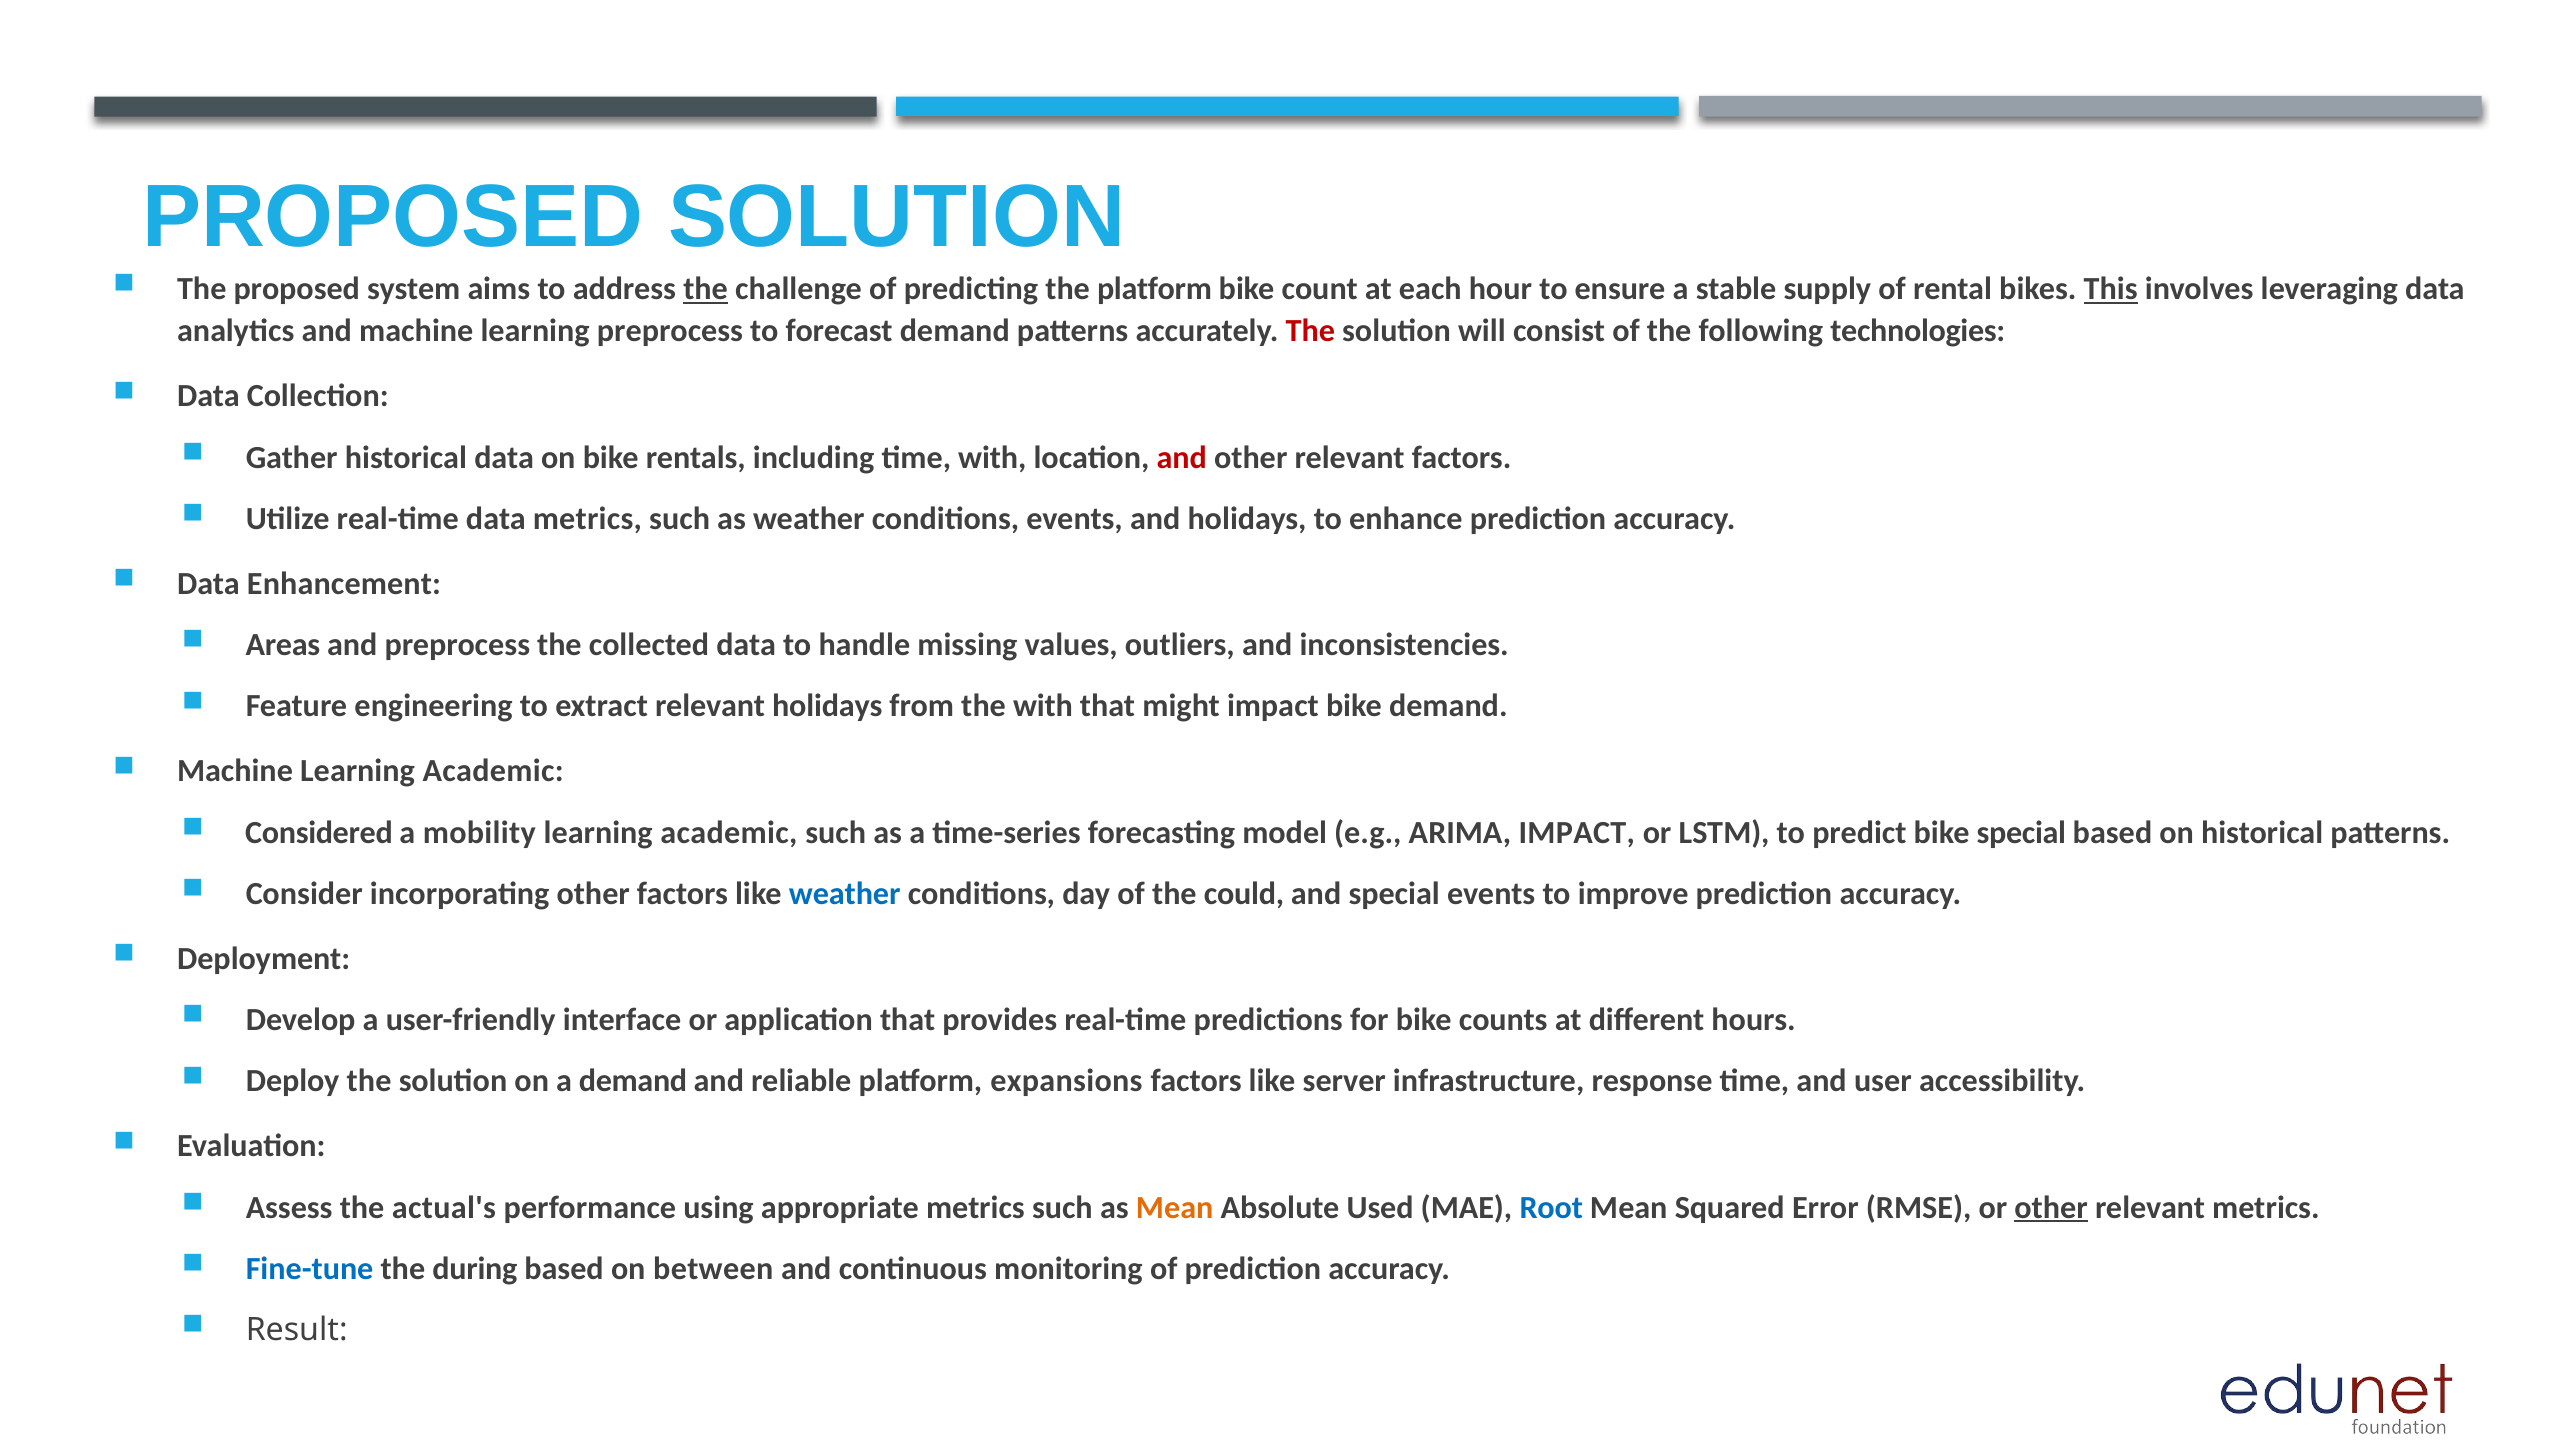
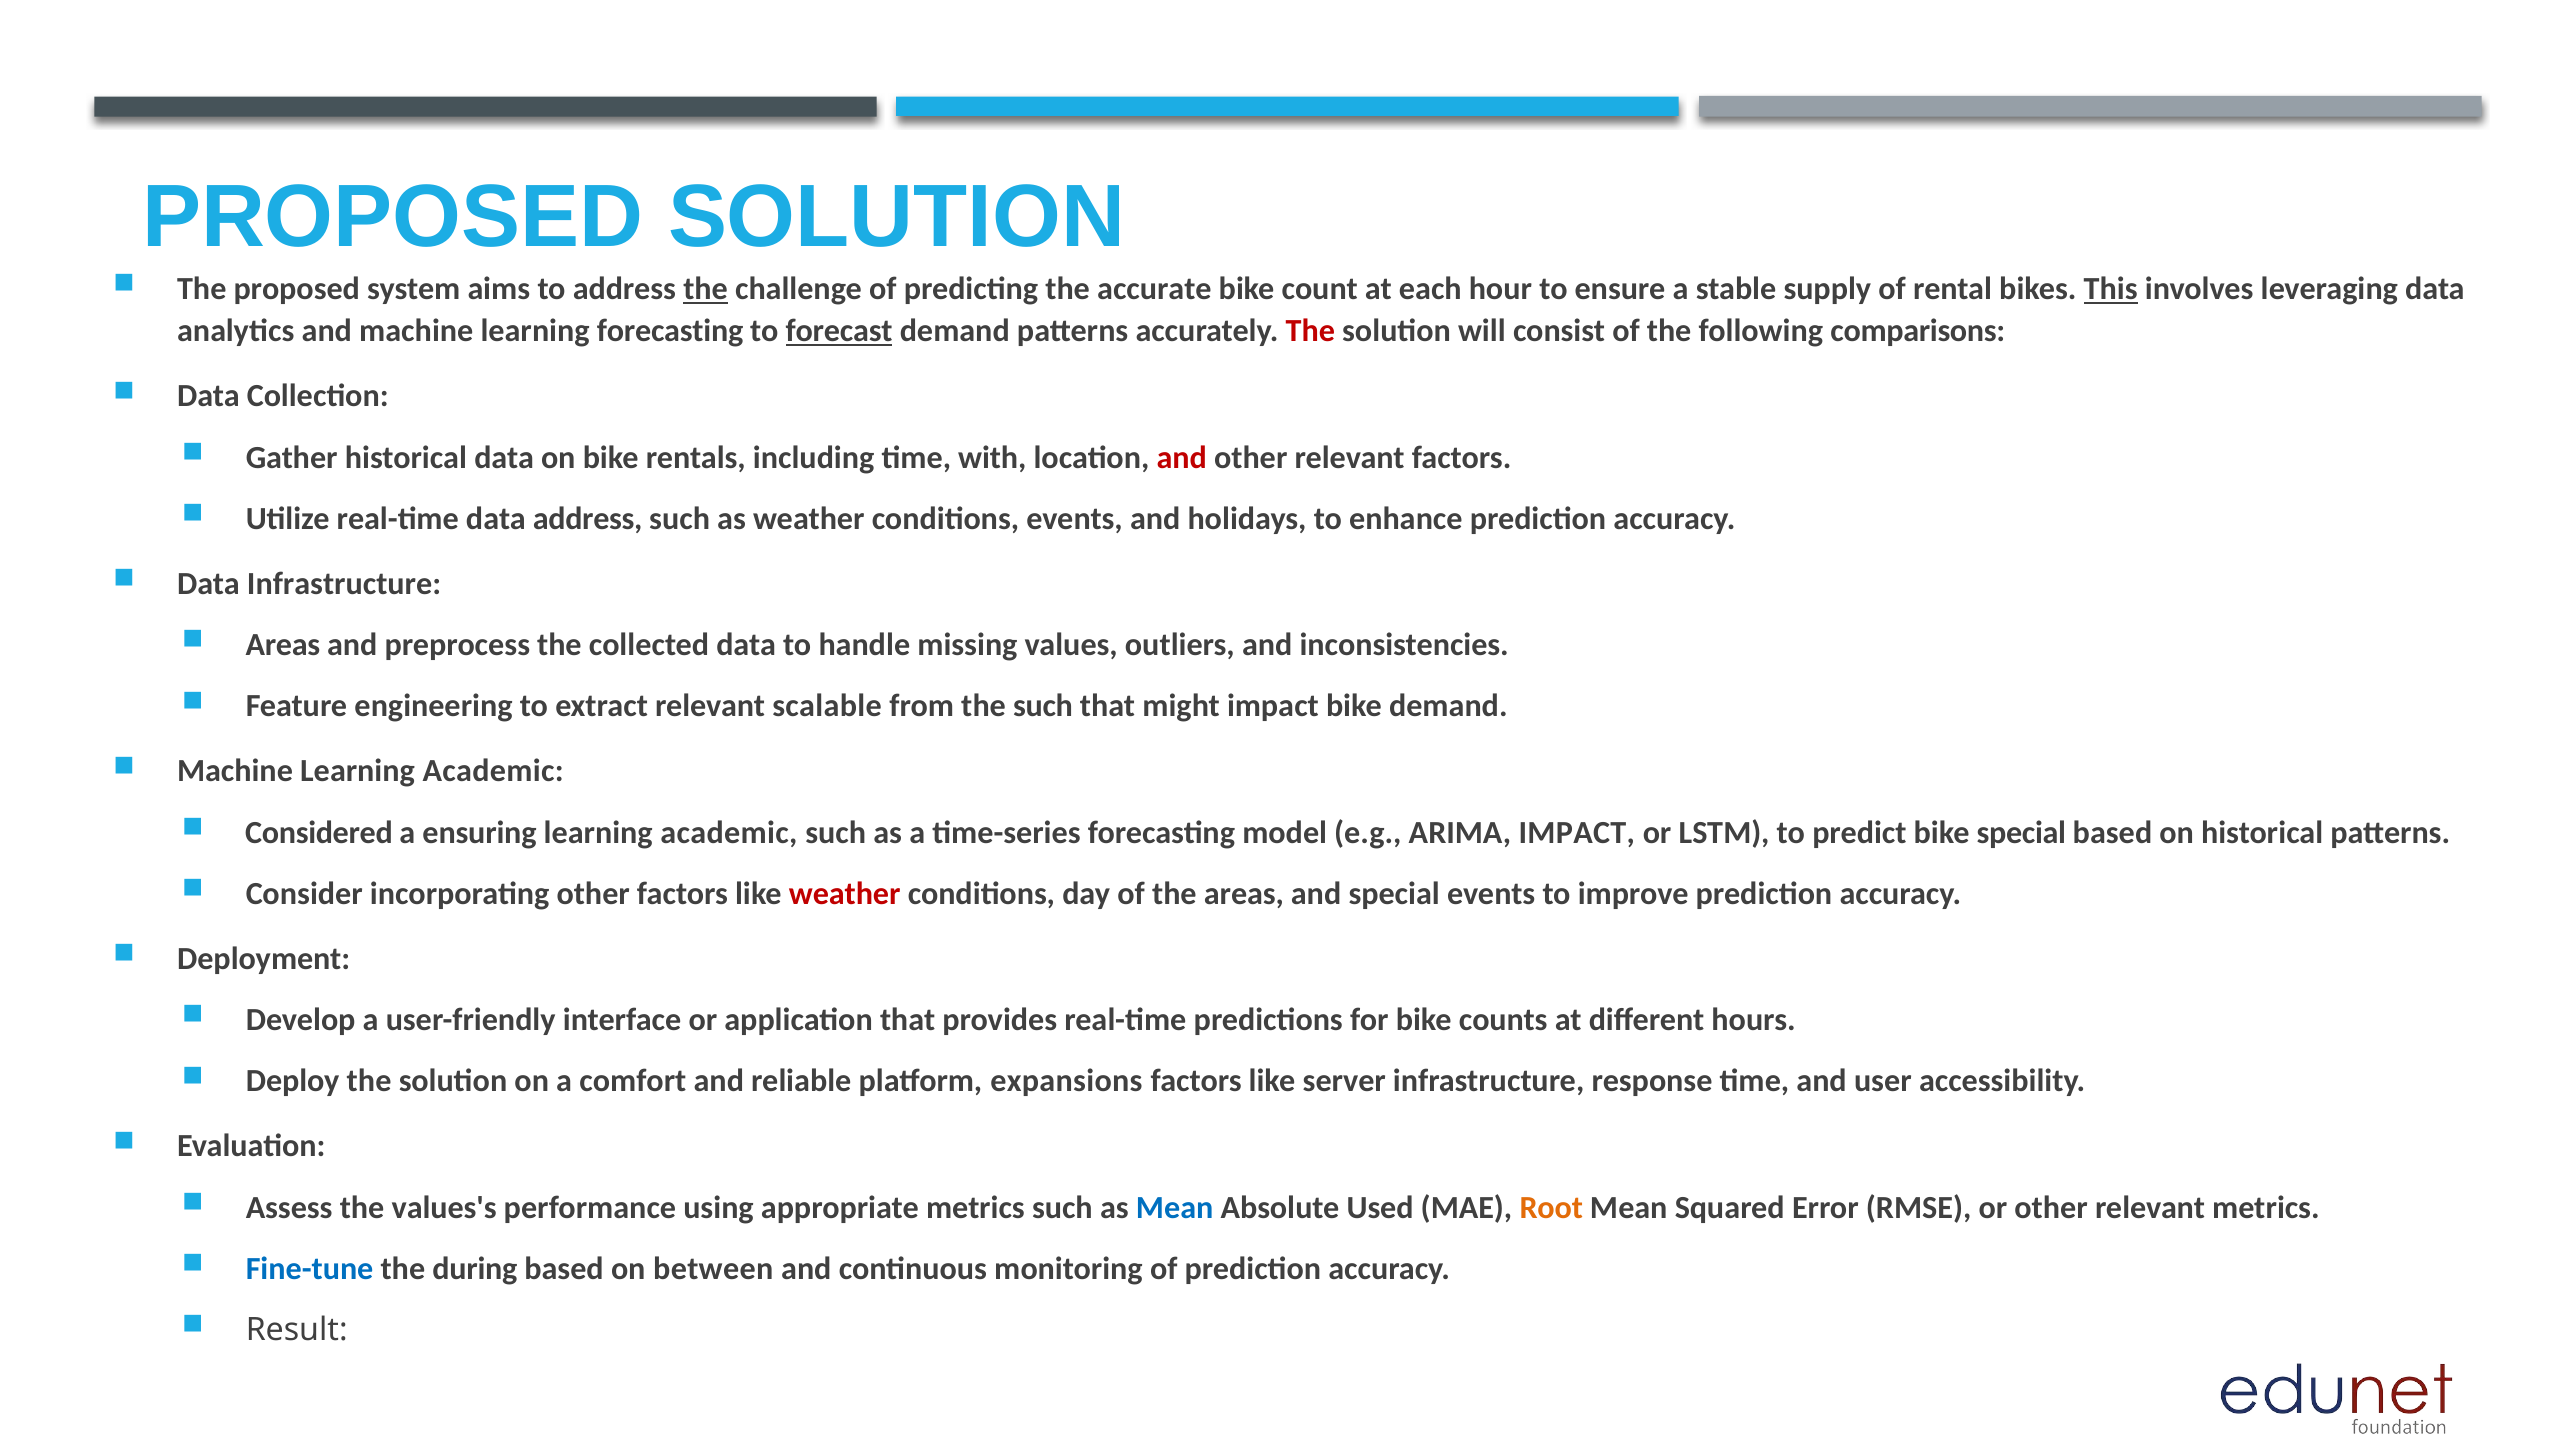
the platform: platform -> accurate (1154, 289)
learning preprocess: preprocess -> forecasting (670, 331)
forecast underline: none -> present (839, 331)
technologies: technologies -> comparisons (1918, 331)
data metrics: metrics -> address (588, 519)
Data Enhancement: Enhancement -> Infrastructure (344, 584)
relevant holidays: holidays -> scalable (827, 706)
the with: with -> such (1043, 706)
mobility: mobility -> ensuring (480, 833)
weather colour: blue -> red (845, 894)
the could: could -> areas (1244, 894)
a demand: demand -> comfort (633, 1081)
actual's: actual's -> values's (444, 1208)
Mean colour: orange -> blue (1175, 1208)
Root colour: blue -> orange (1551, 1208)
other underline: present -> none (2051, 1208)
